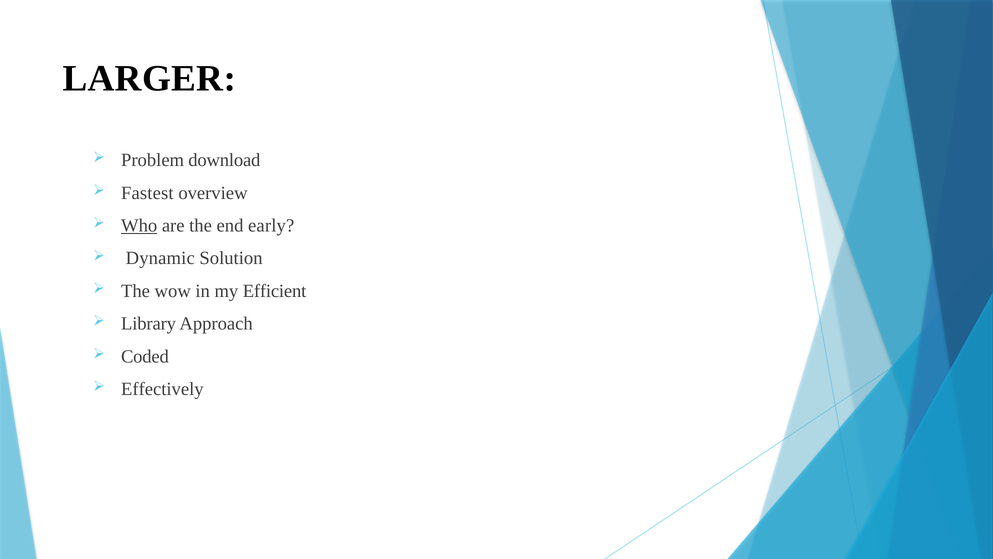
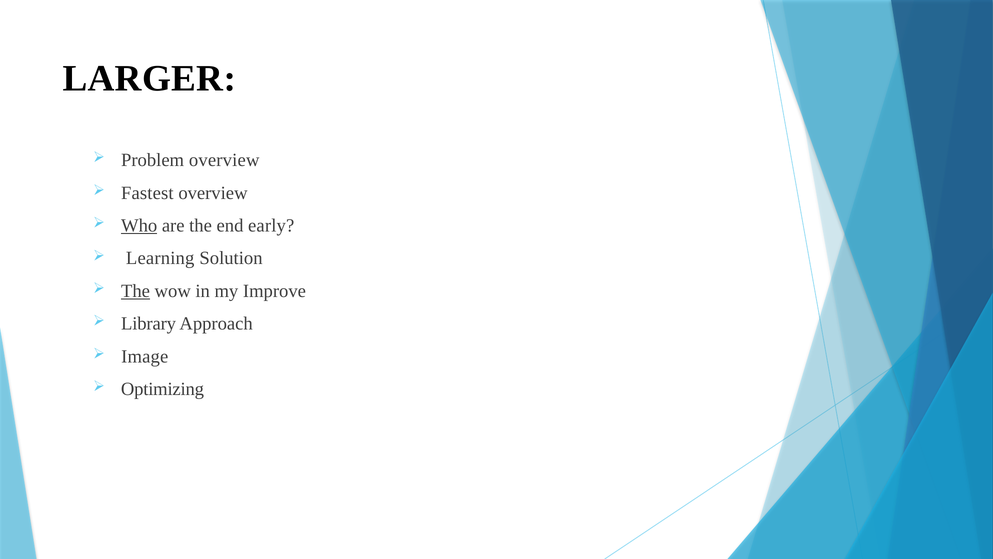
Problem download: download -> overview (224, 160)
Dynamic: Dynamic -> Learning (160, 258)
The underline: none -> present (136, 291)
Efficient: Efficient -> Improve (274, 291)
Coded: Coded -> Image (145, 356)
Effectively: Effectively -> Optimizing (162, 389)
